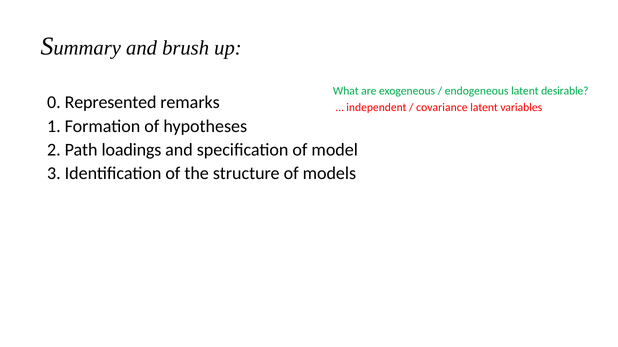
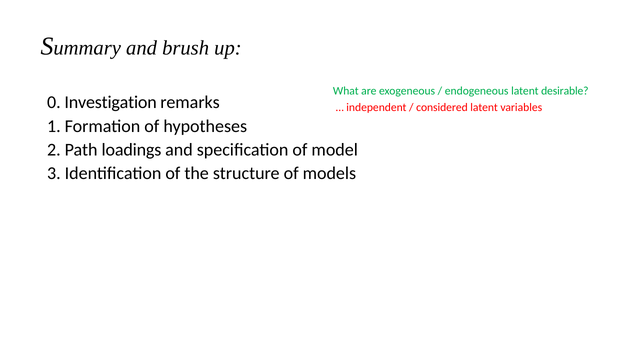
Represented: Represented -> Investigation (111, 103)
covariance: covariance -> considered (442, 108)
